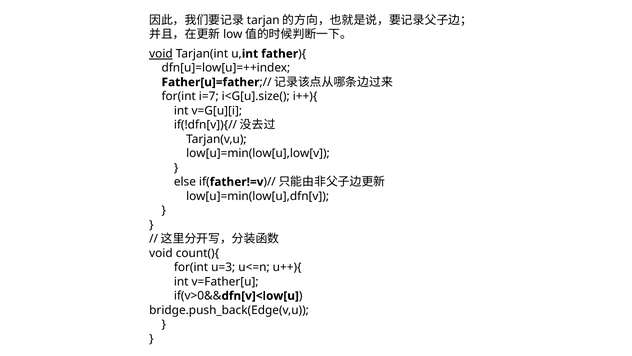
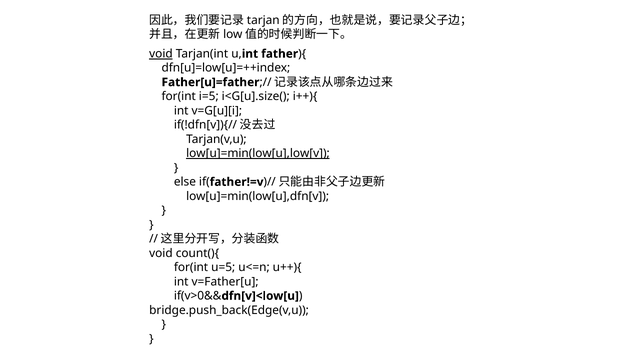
i=7: i=7 -> i=5 (209, 96)
low[u]=min(low[u],low[v underline: none -> present (258, 153)
u=3: u=3 -> u=5 (223, 267)
